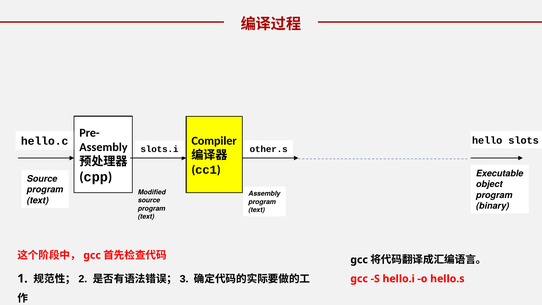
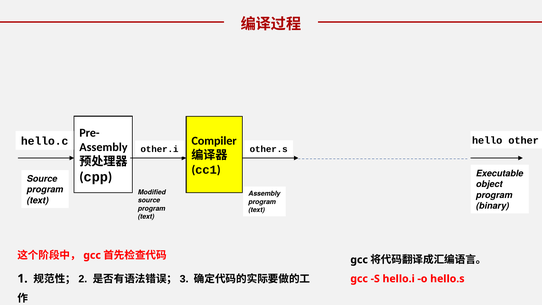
slots: slots -> other (524, 140)
slots.i: slots.i -> other.i (160, 149)
